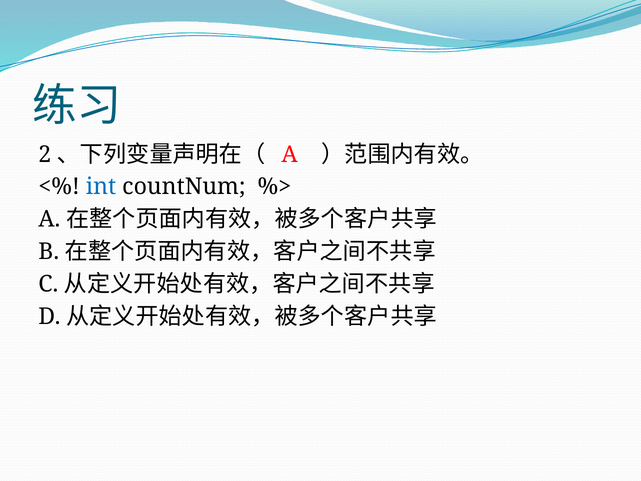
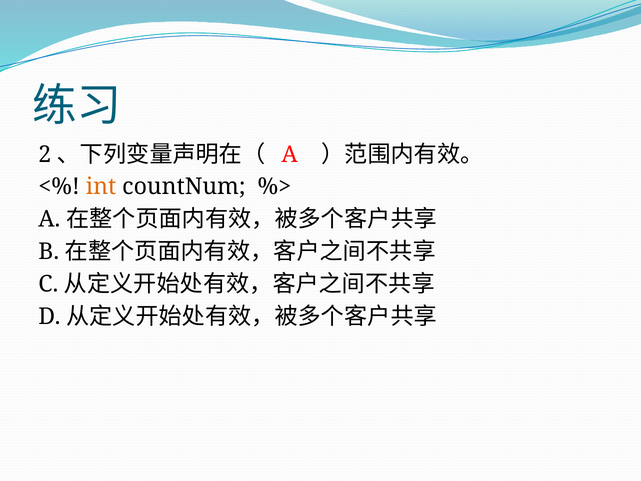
int colour: blue -> orange (101, 187)
